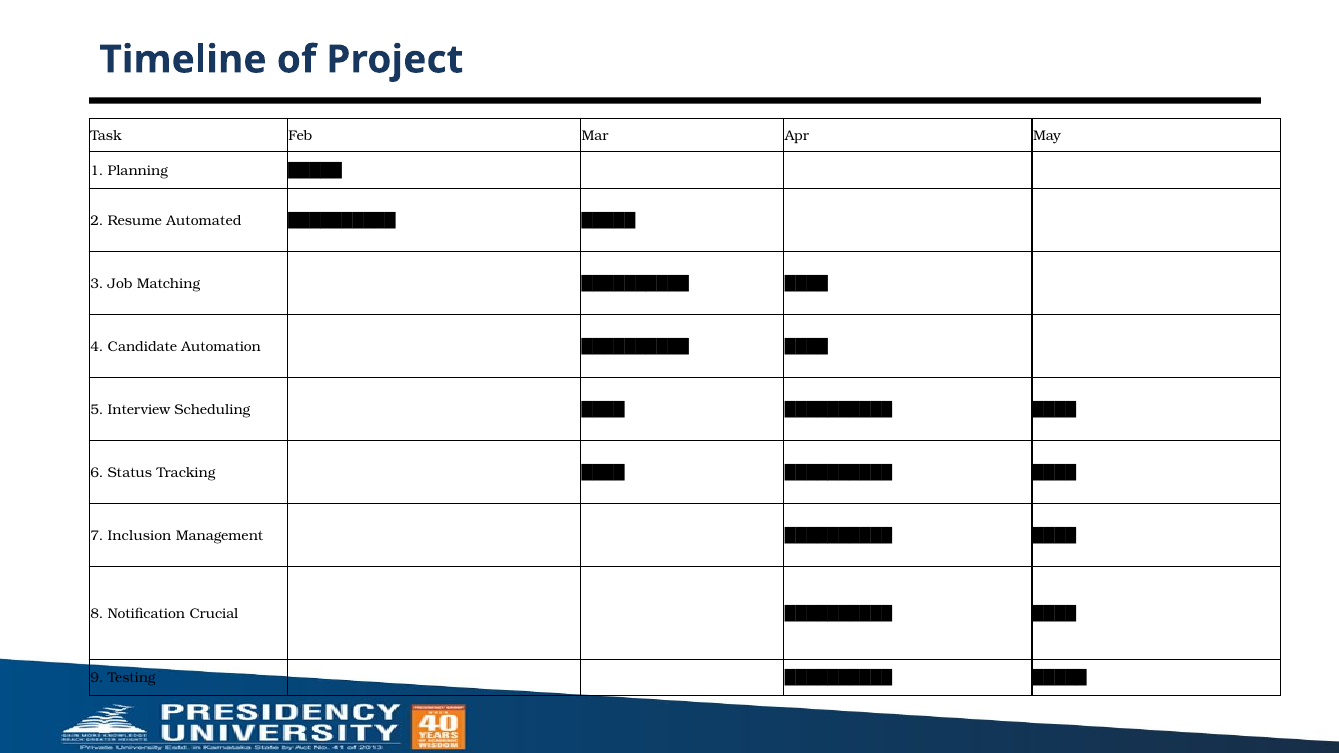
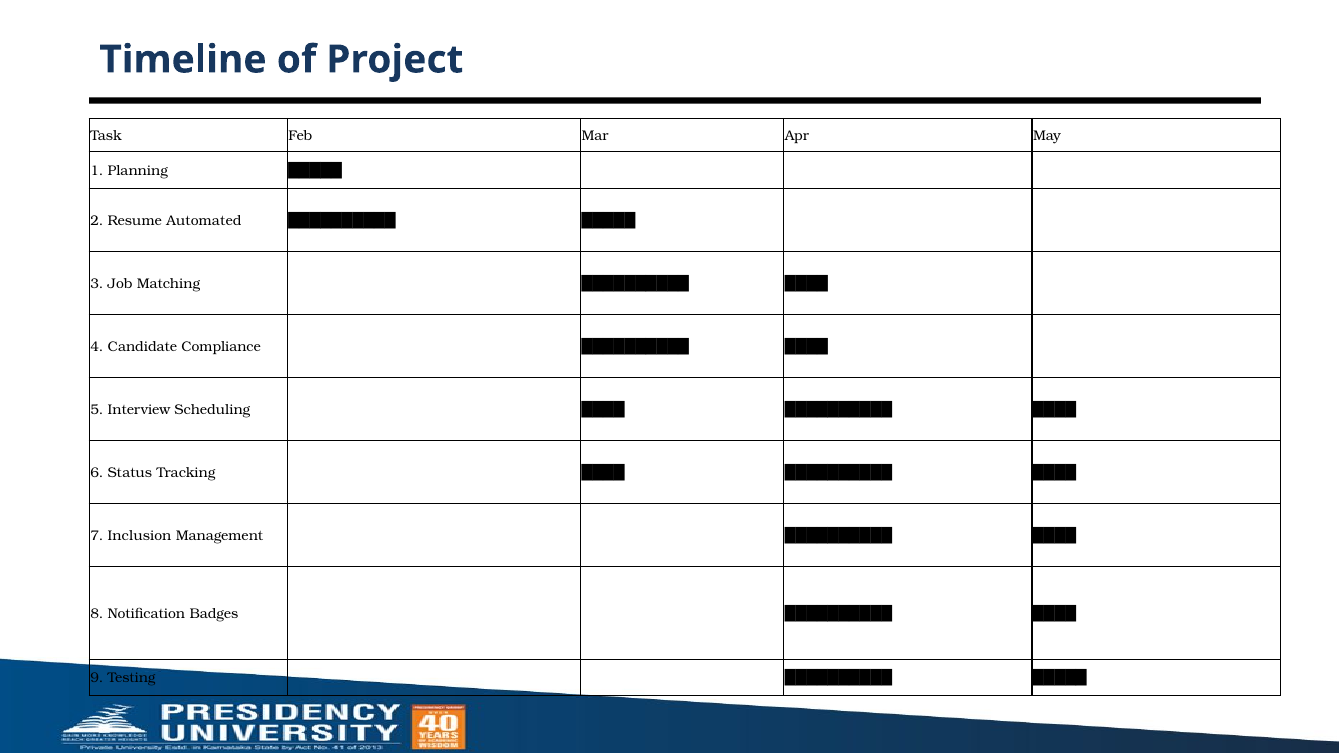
Automation: Automation -> Compliance (221, 347)
Crucial: Crucial -> Badges (214, 614)
